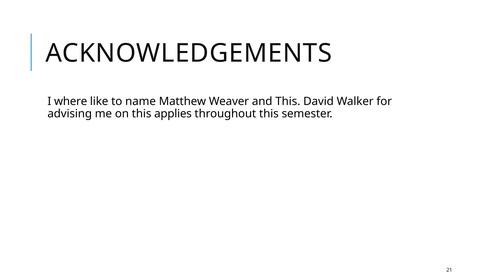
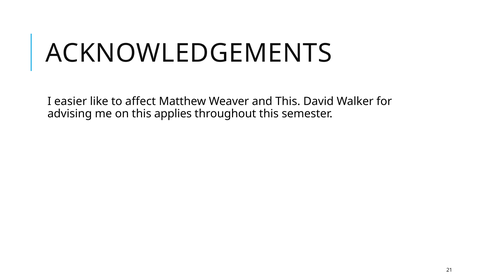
where: where -> easier (71, 101)
name: name -> affect (141, 101)
